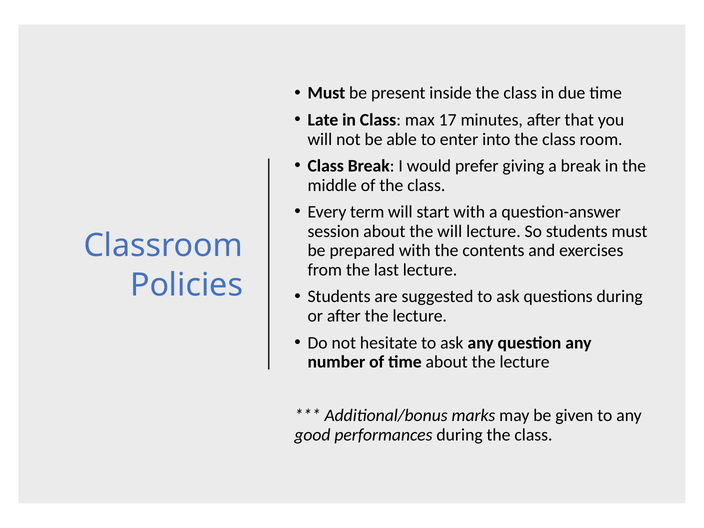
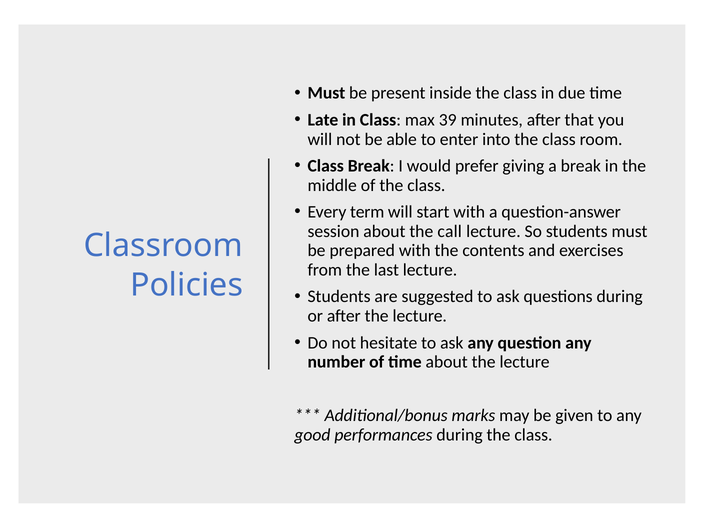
17: 17 -> 39 (448, 120)
the will: will -> call (450, 231)
